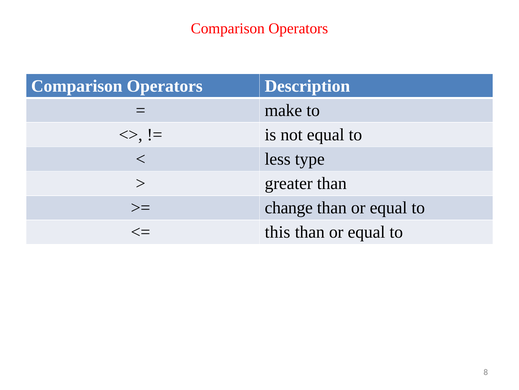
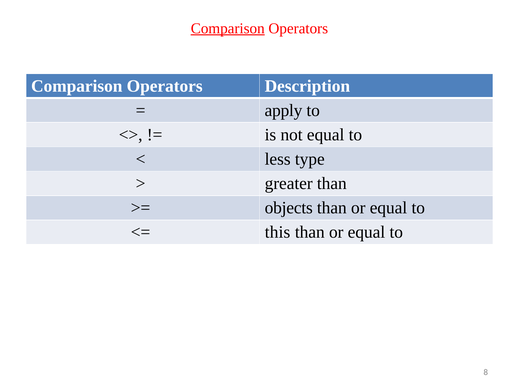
Comparison underline: none -> present (228, 28)
make: make -> apply (283, 110)
change: change -> objects (289, 207)
